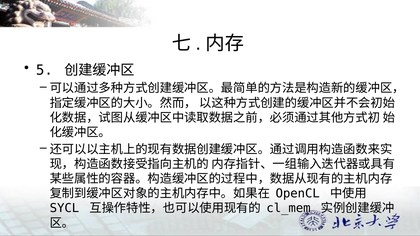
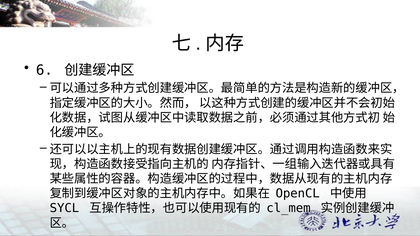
5: 5 -> 6 (44, 70)
